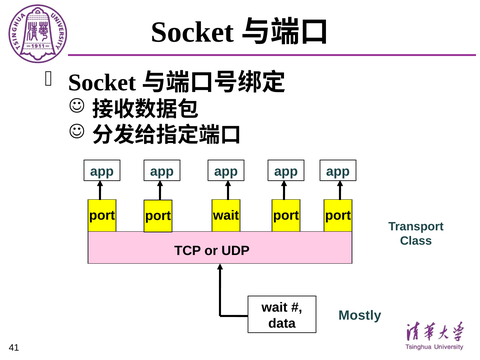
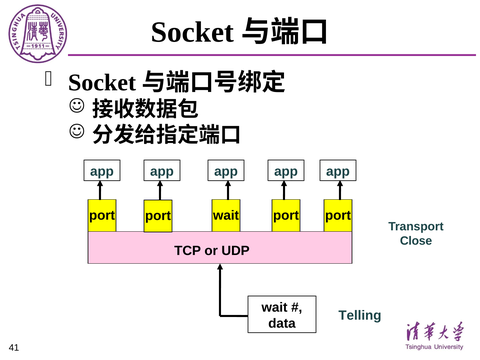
Class: Class -> Close (416, 241)
Mostly: Mostly -> Telling (360, 315)
